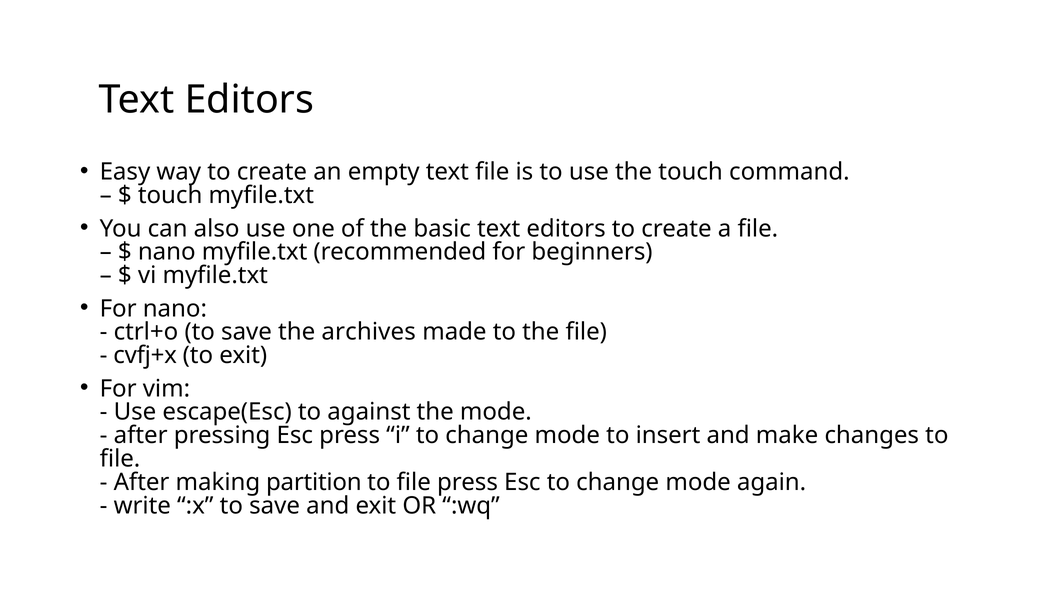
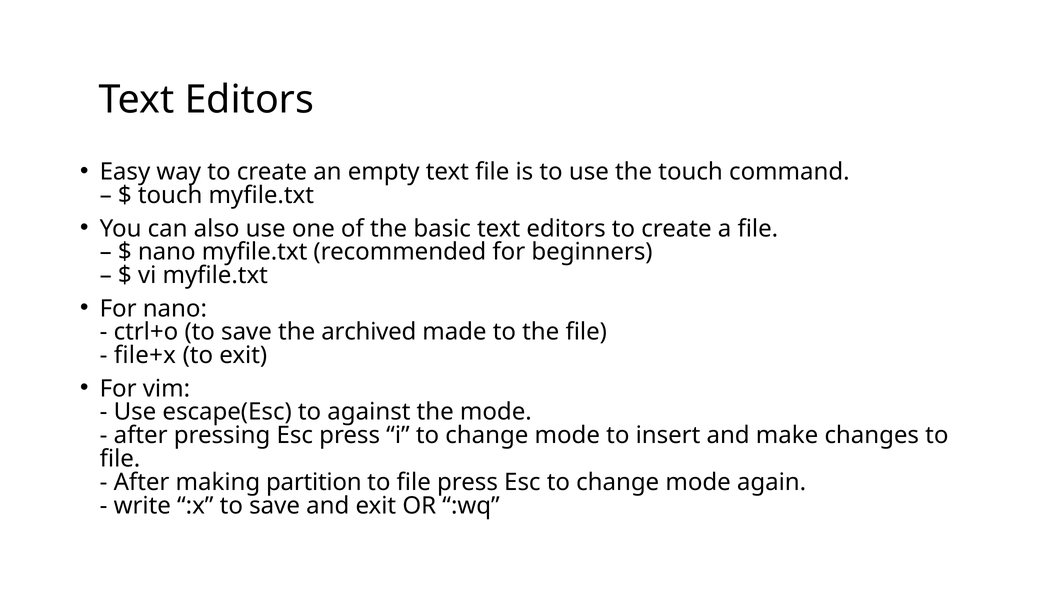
archives: archives -> archived (369, 332)
cvfj+x: cvfj+x -> file+x (145, 355)
